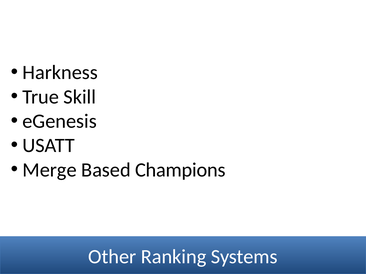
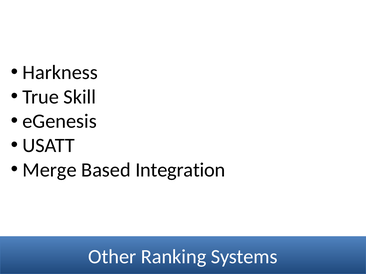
Champions: Champions -> Integration (180, 170)
